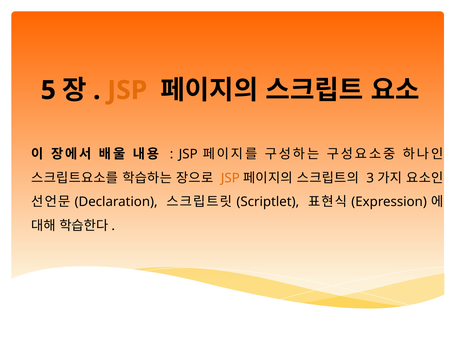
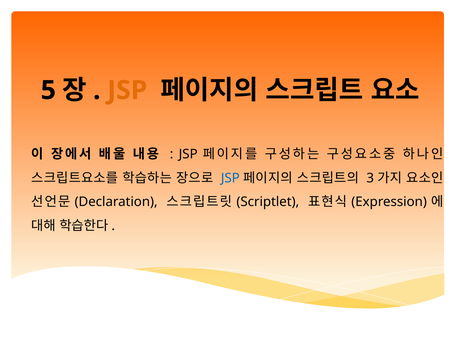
JSP colour: orange -> blue (230, 178)
